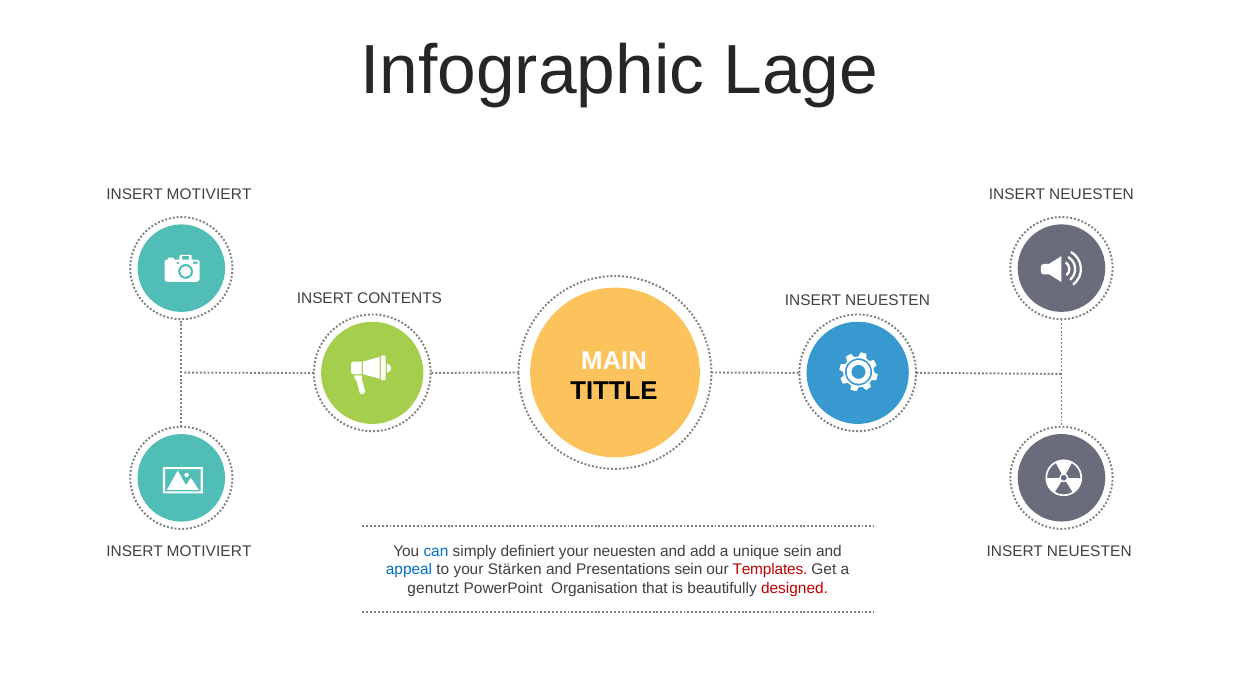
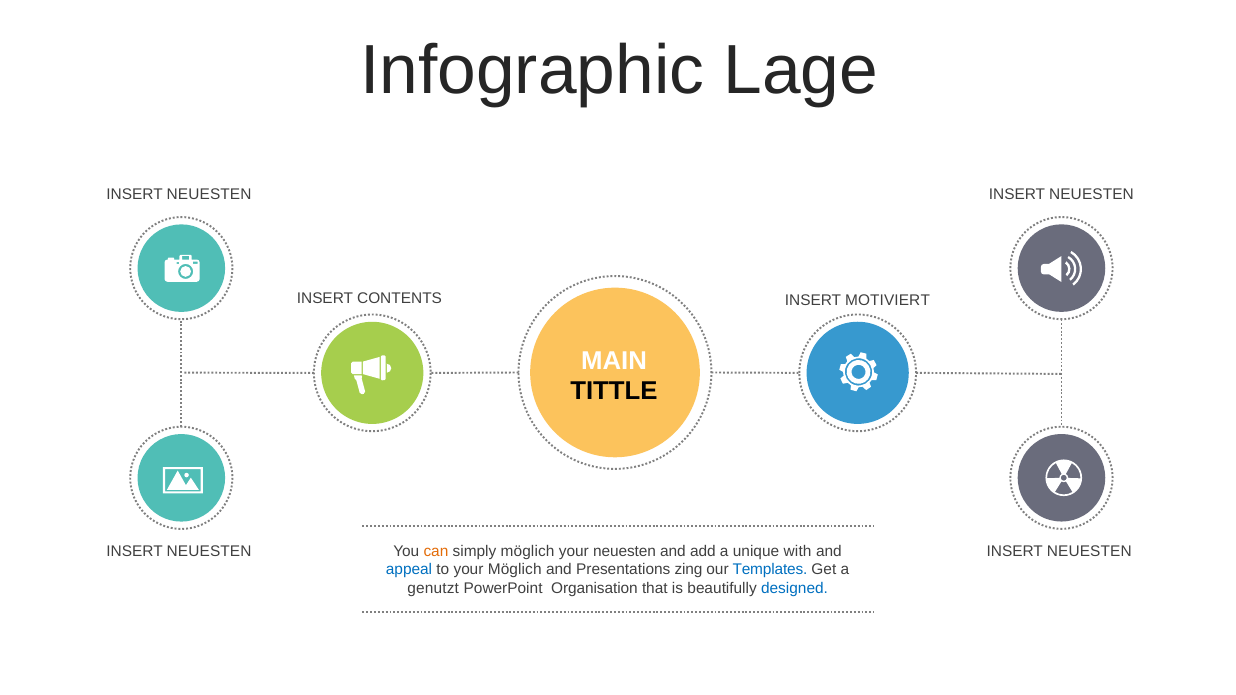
MOTIVIERT: MOTIVIERT -> NEUESTEN (209, 195)
NEUESTEN: NEUESTEN -> MOTIVIERT (888, 300)
MOTIVIERT: MOTIVIERT -> NEUESTEN (209, 552)
can colour: blue -> orange (436, 551)
simply definiert: definiert -> möglich (528, 551)
unique sein: sein -> with (798, 551)
your Stärken: Stärken -> Möglich (515, 570)
Presentations sein: sein -> zing (688, 570)
Templates colour: red -> blue (770, 570)
designed colour: red -> blue (795, 589)
